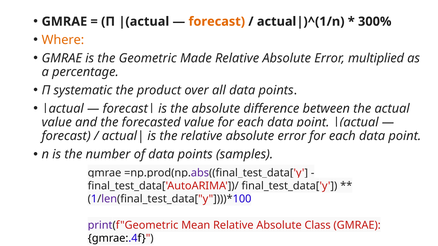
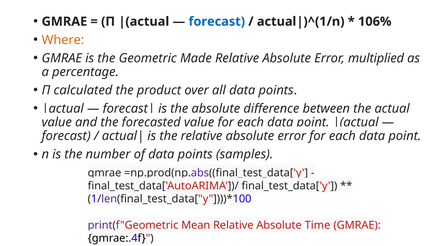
forecast colour: orange -> blue (217, 22)
300%: 300% -> 106% (375, 22)
systematic: systematic -> calculated (83, 90)
Class: Class -> Time (318, 226)
